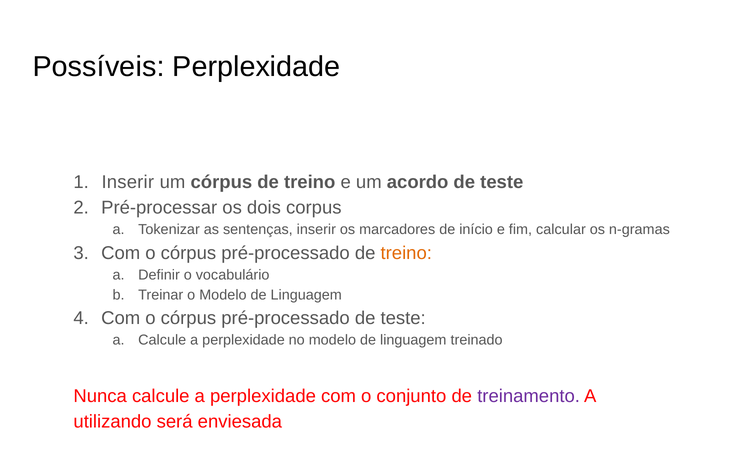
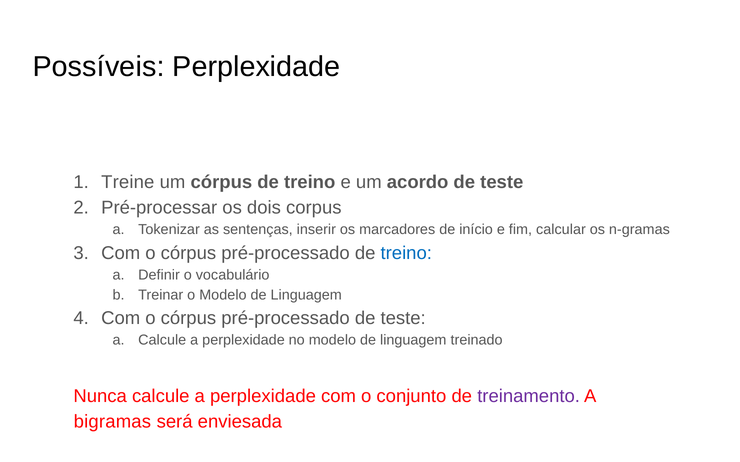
Inserir: Inserir -> Treine (128, 182)
treino colour: orange -> blue (406, 253)
utilizando: utilizando -> bigramas (112, 422)
